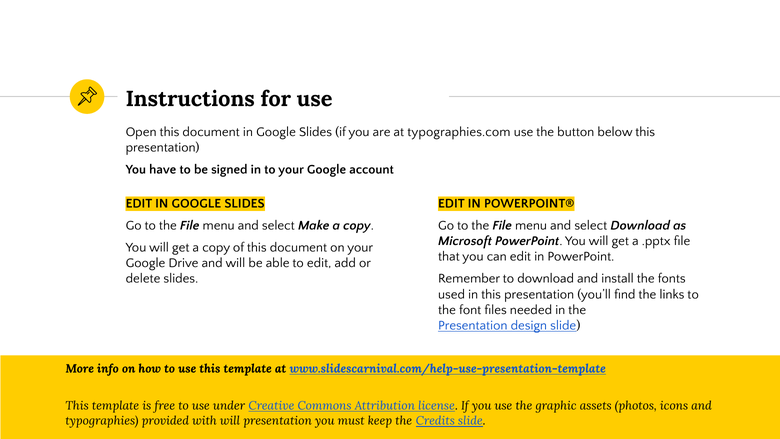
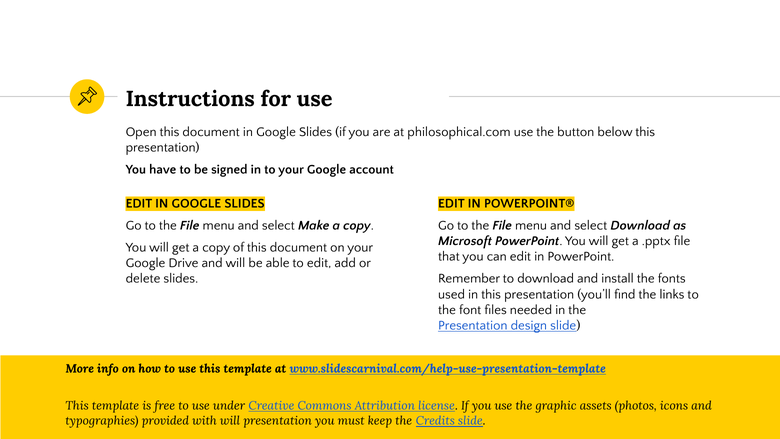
typographies.com: typographies.com -> philosophical.com (459, 132)
